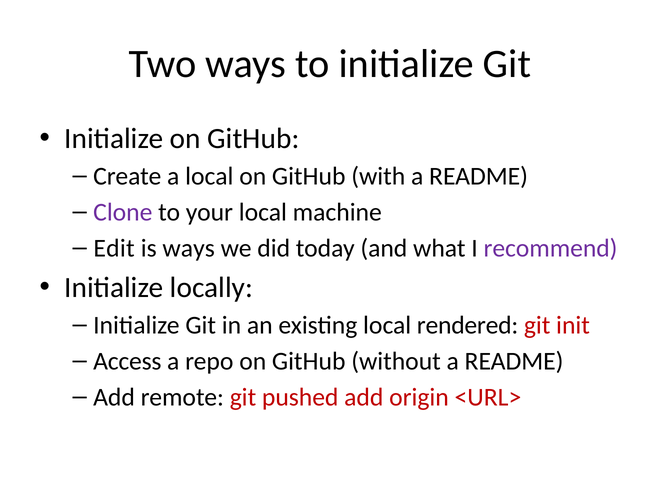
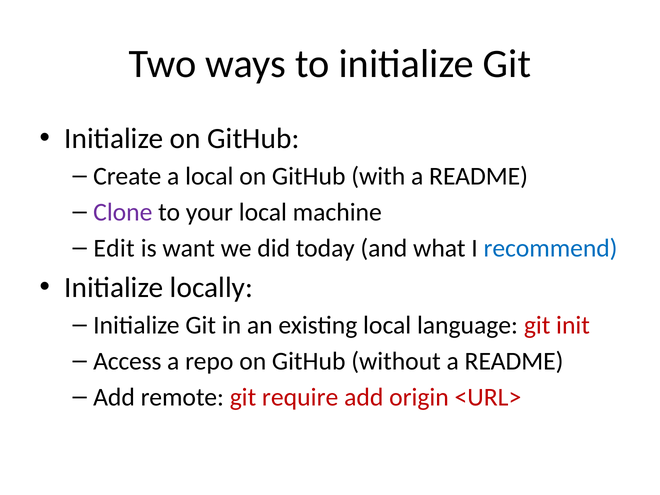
is ways: ways -> want (189, 248)
recommend colour: purple -> blue (551, 248)
rendered: rendered -> language (467, 325)
pushed: pushed -> require (300, 397)
